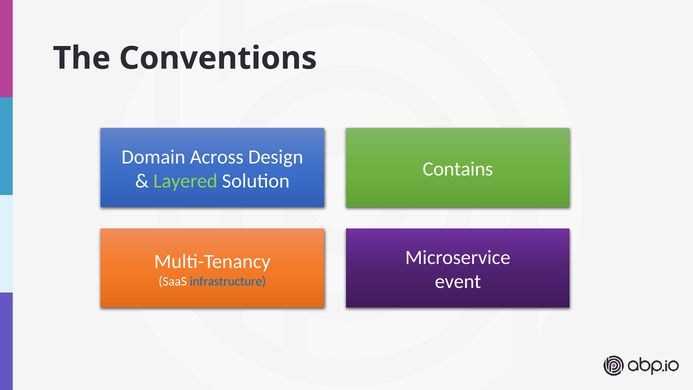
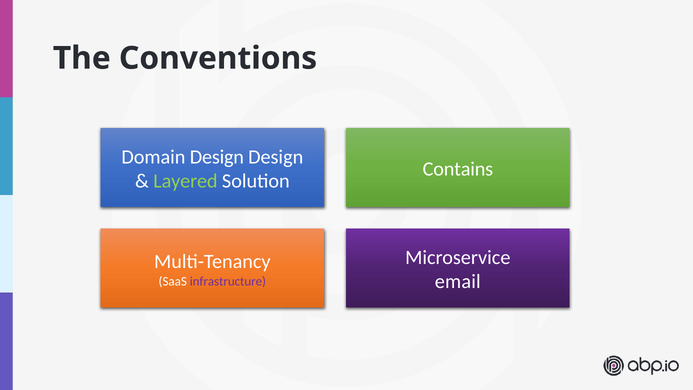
Domain Across: Across -> Design (217, 157)
event: event -> email (458, 282)
infrastructure colour: blue -> purple (228, 281)
